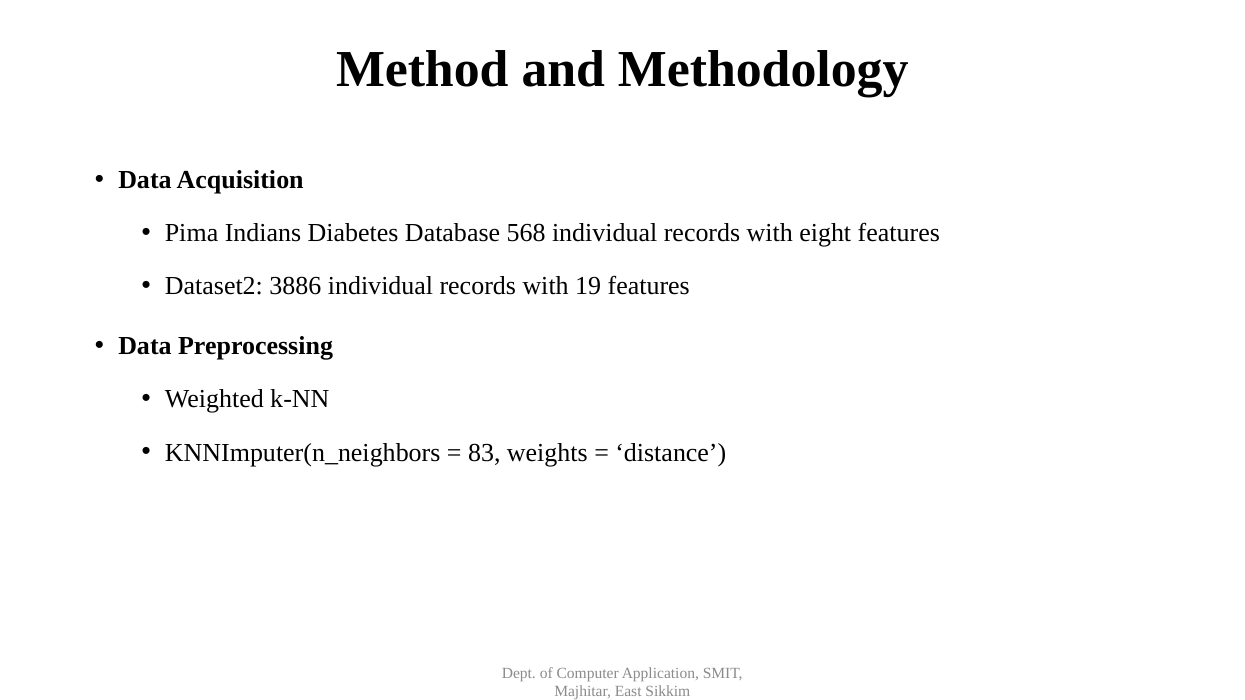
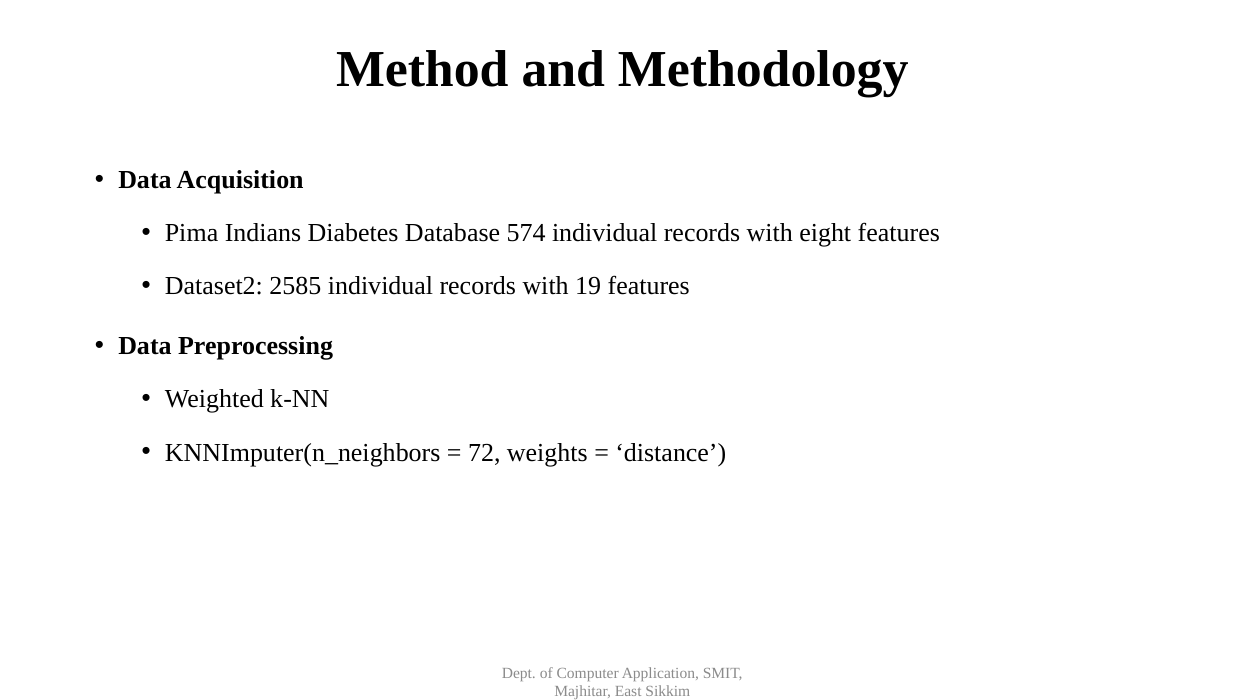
568: 568 -> 574 (526, 233)
3886: 3886 -> 2585 (295, 287)
83: 83 -> 72 (484, 453)
